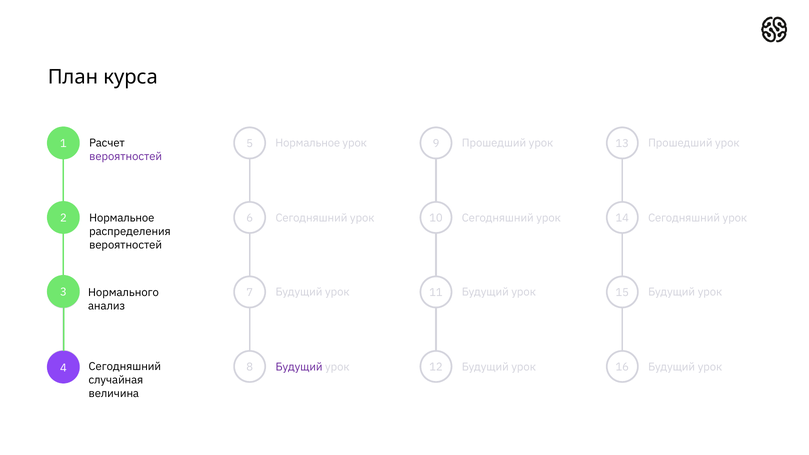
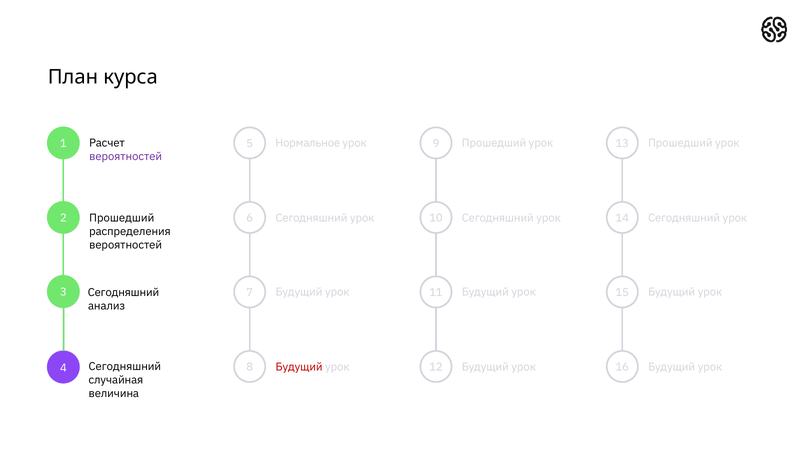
Нормальное: Нормальное -> Прошедший (122, 218)
Нормального: Нормального -> Сегодняшний (123, 293)
Будущий colour: purple -> red (299, 367)
